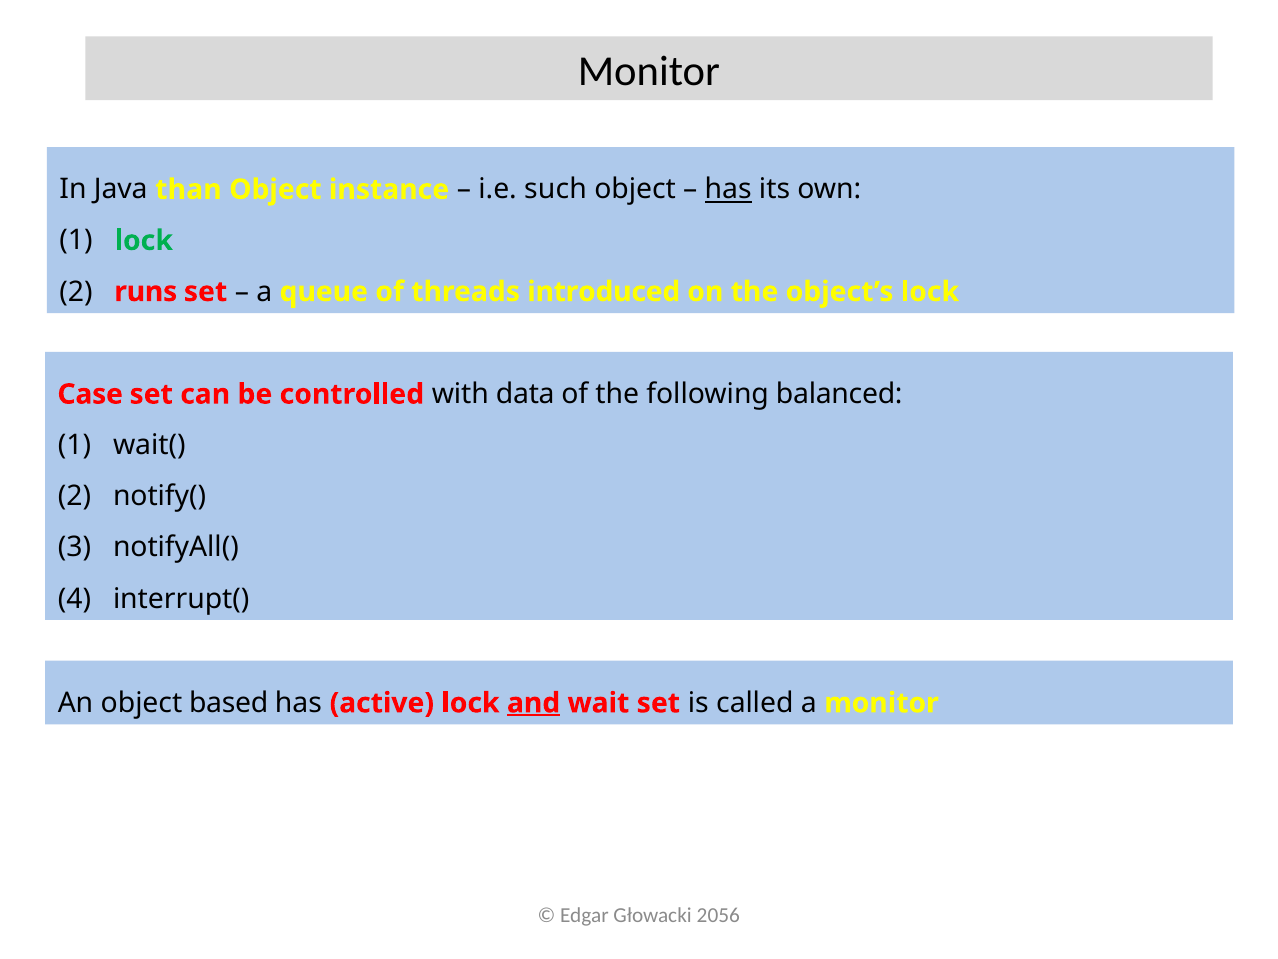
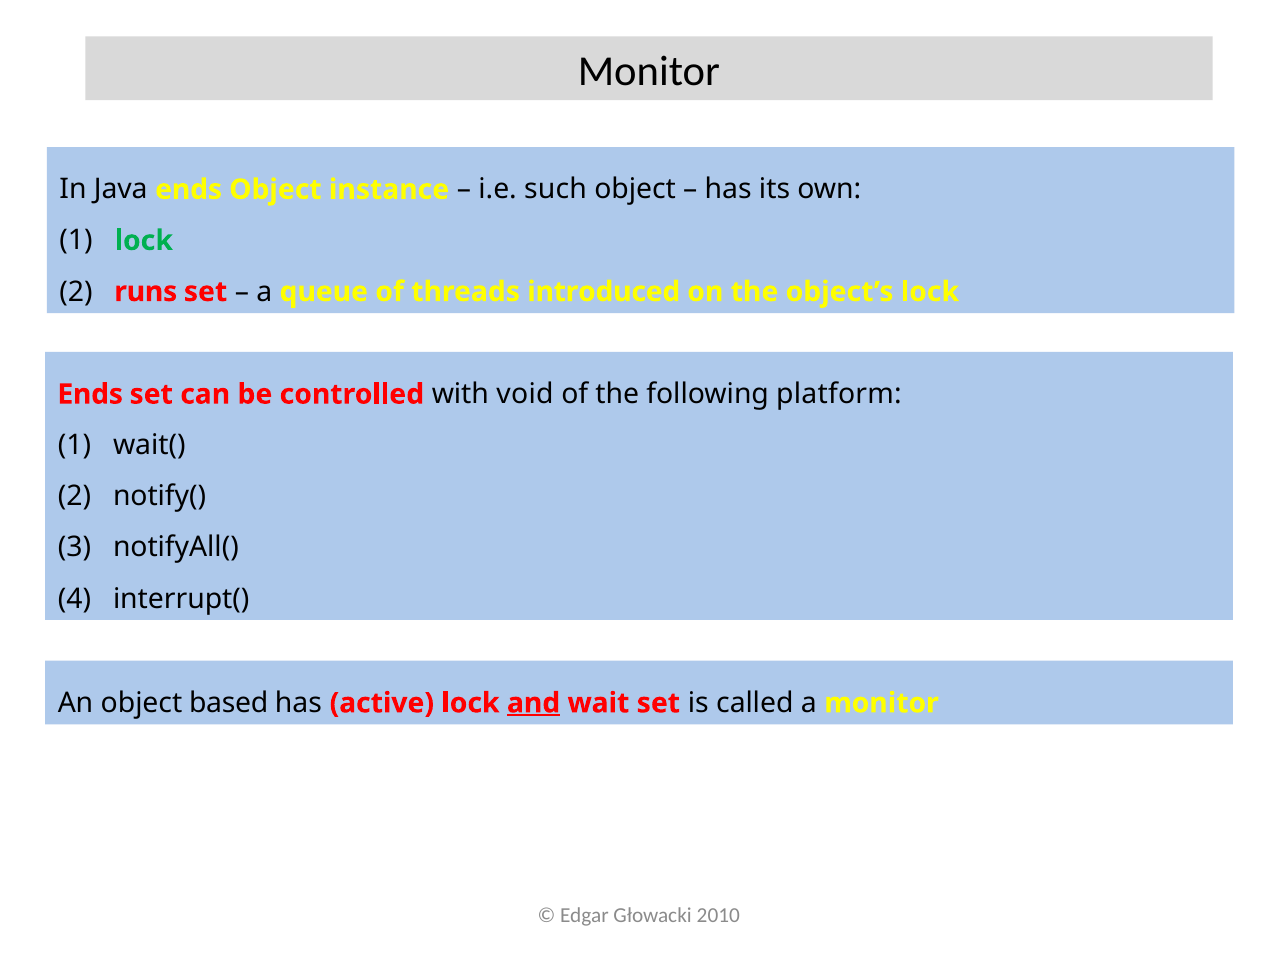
Java than: than -> ends (189, 189)
has underline: present -> none (728, 189)
Case: Case -> Ends (90, 394)
data: data -> void (525, 394)
balanced: balanced -> platform (839, 394)
2056: 2056 -> 2010 (718, 915)
